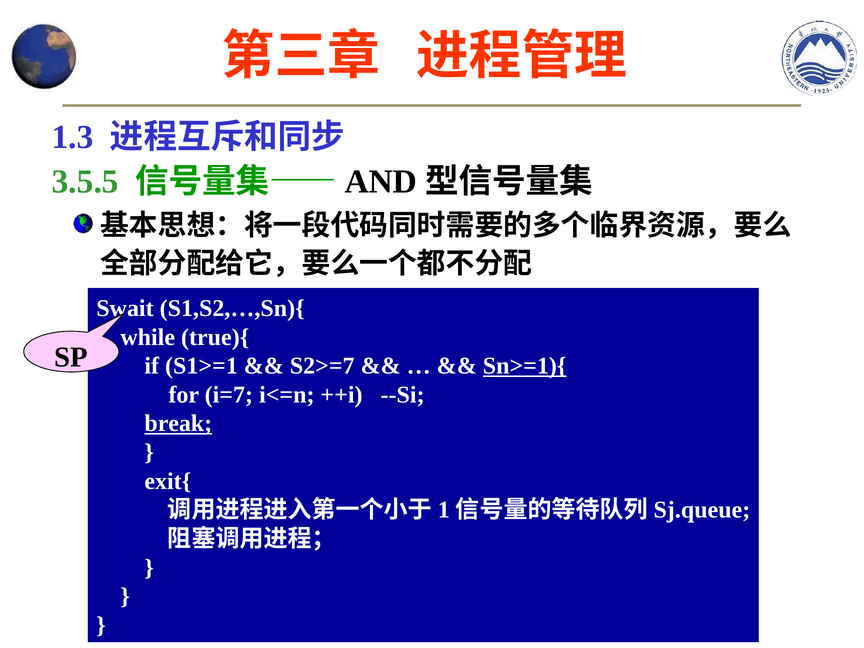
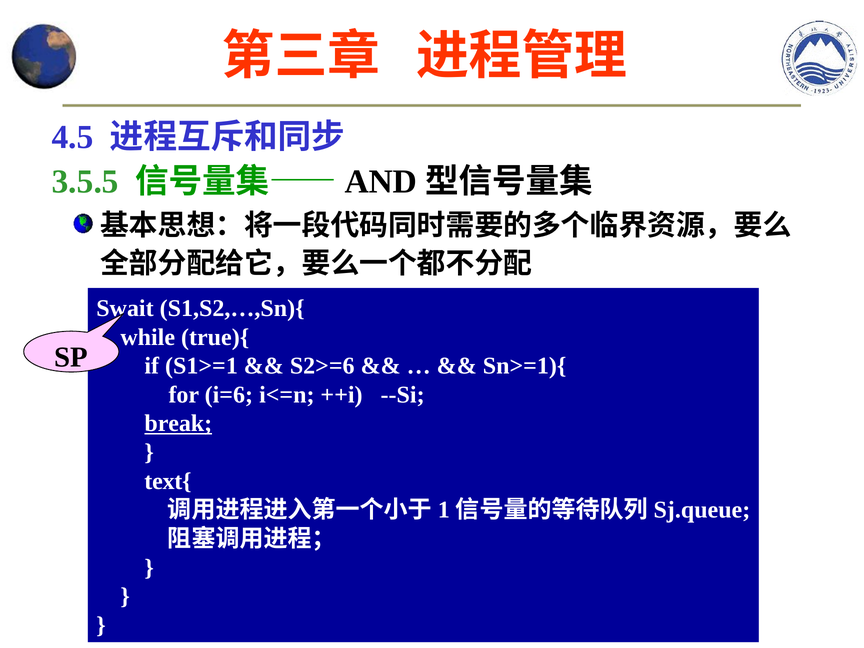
1.3: 1.3 -> 4.5 (73, 137)
S2>=7: S2>=7 -> S2>=6 (322, 366)
Sn>=1){ underline: present -> none (525, 366)
i=7: i=7 -> i=6 (229, 395)
exit{: exit{ -> text{ (168, 481)
